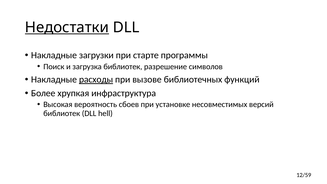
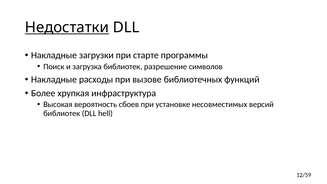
расходы underline: present -> none (96, 80)
